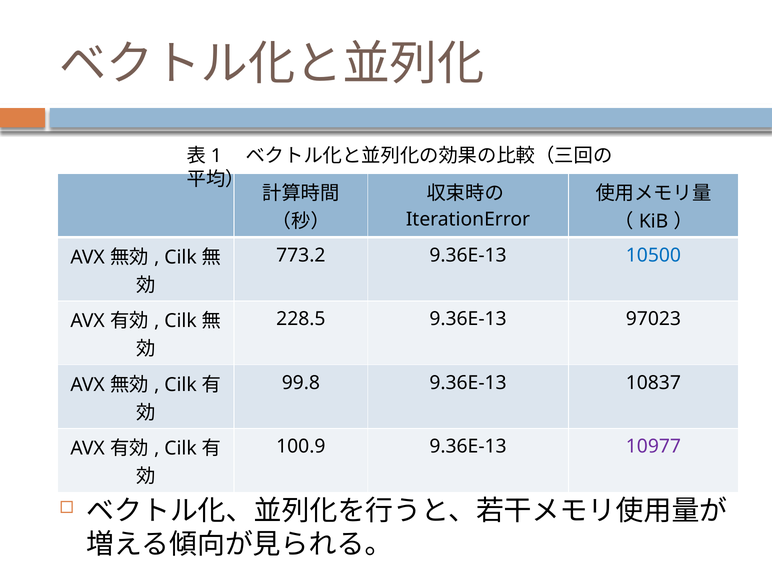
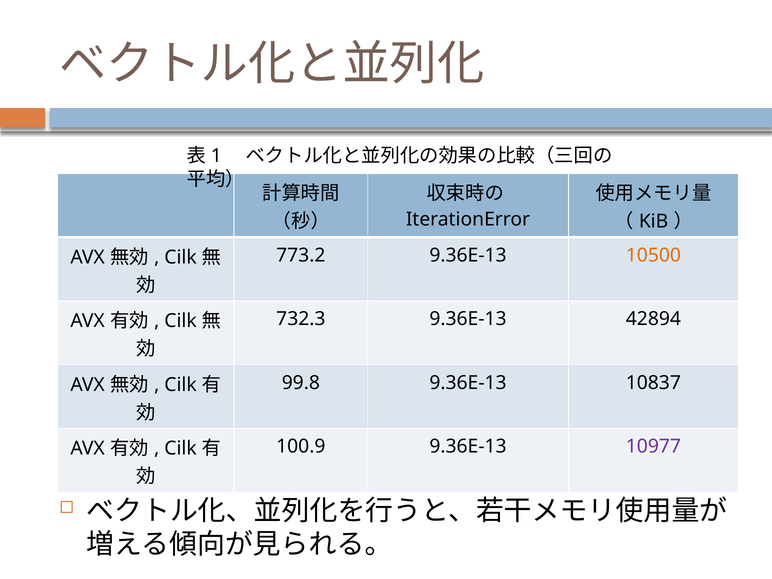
10500 colour: blue -> orange (653, 255)
228.5: 228.5 -> 732.3 (301, 319)
97023: 97023 -> 42894 (653, 319)
